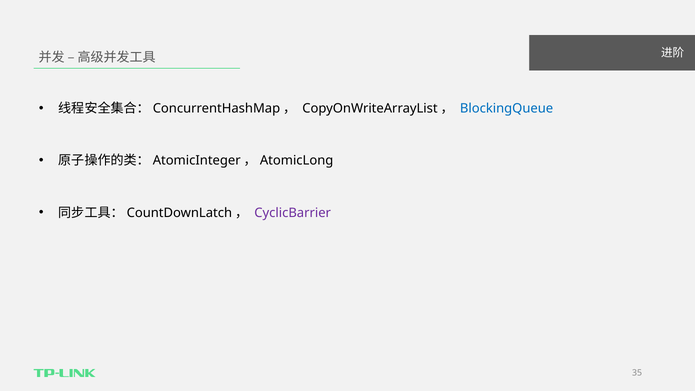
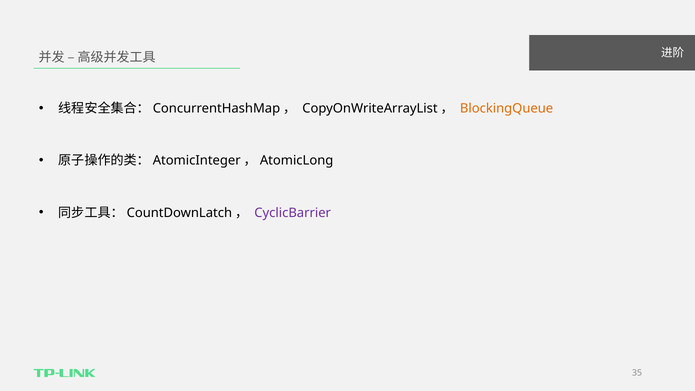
BlockingQueue colour: blue -> orange (507, 108)
